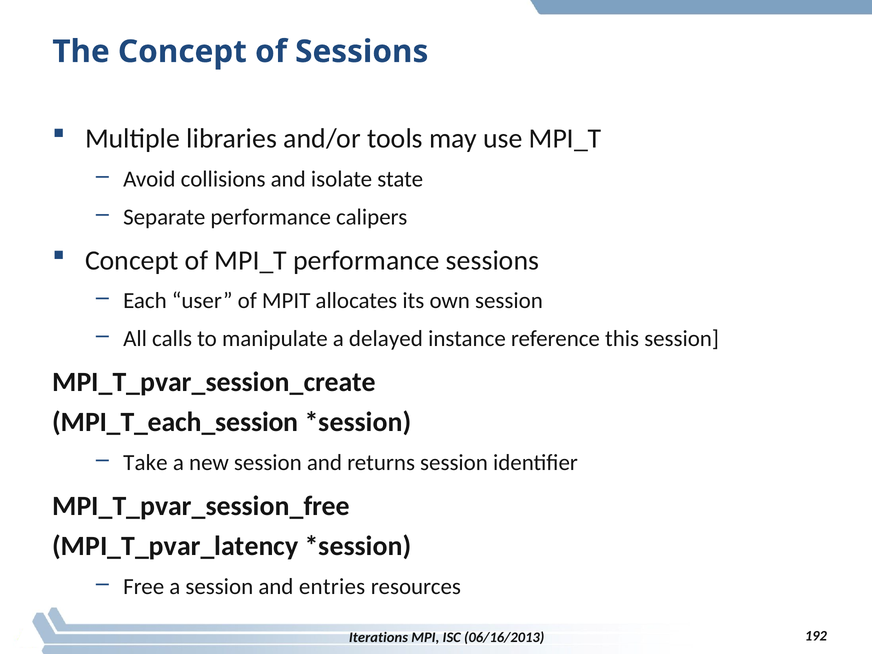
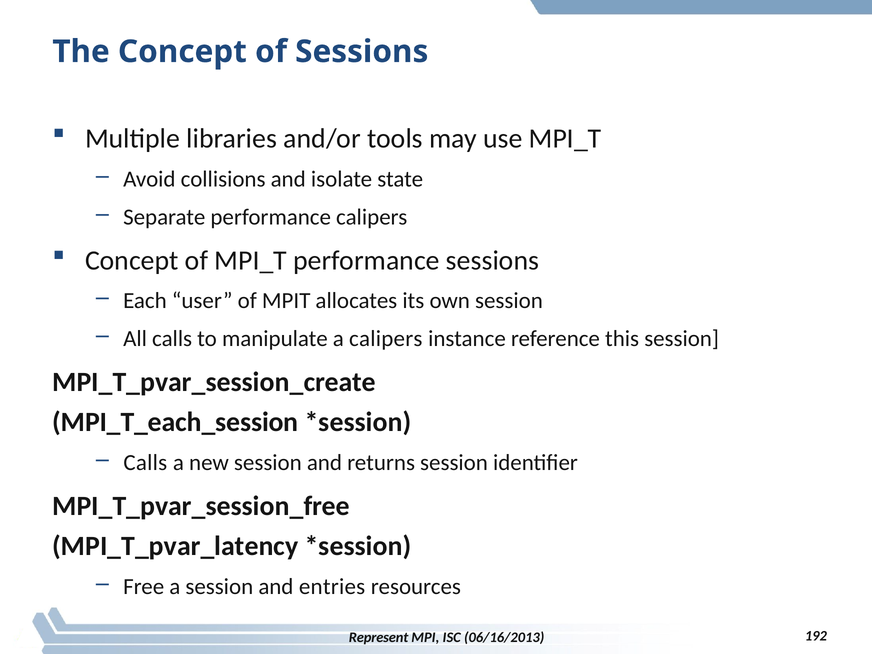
a delayed: delayed -> calipers (386, 339)
Take: Take -> Calls (145, 463)
Iterations: Iterations -> Represent (379, 637)
